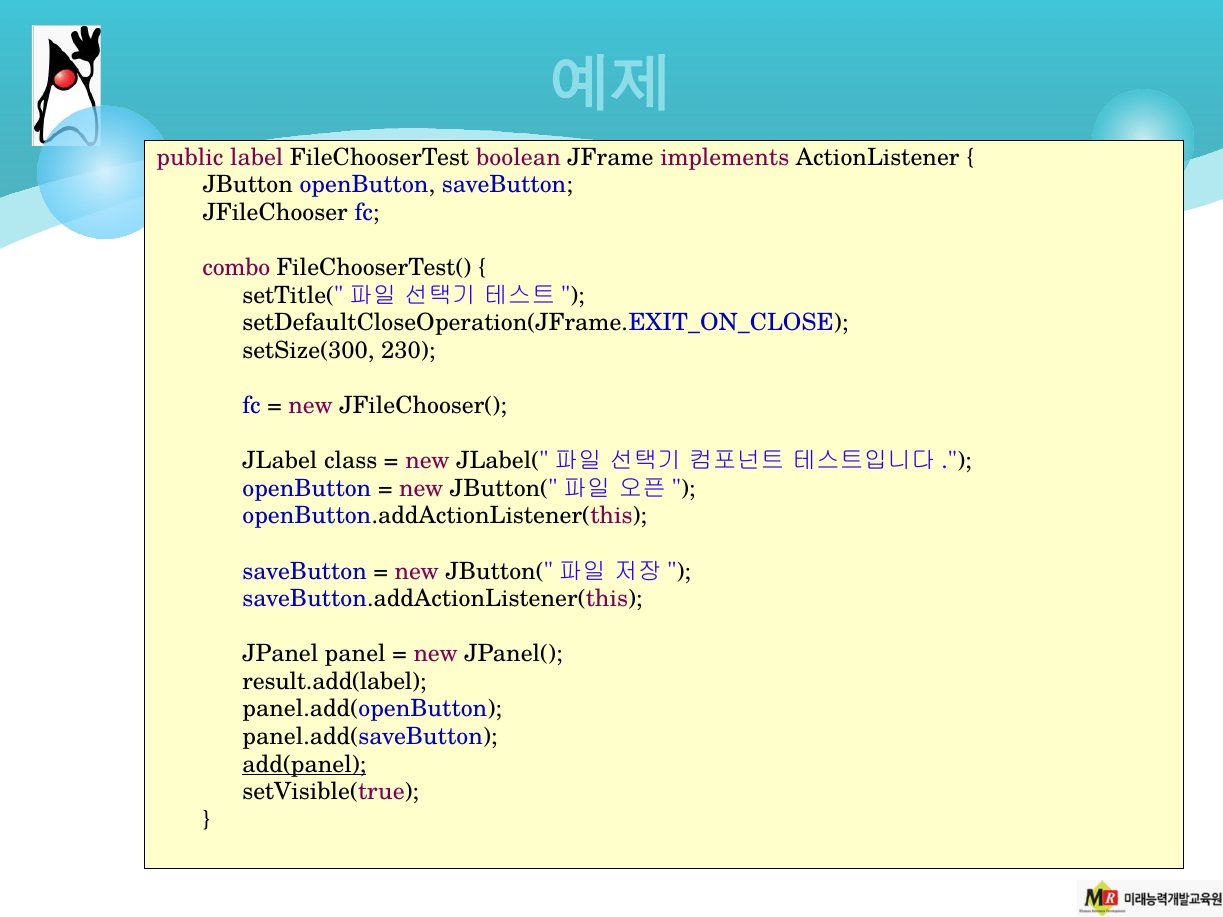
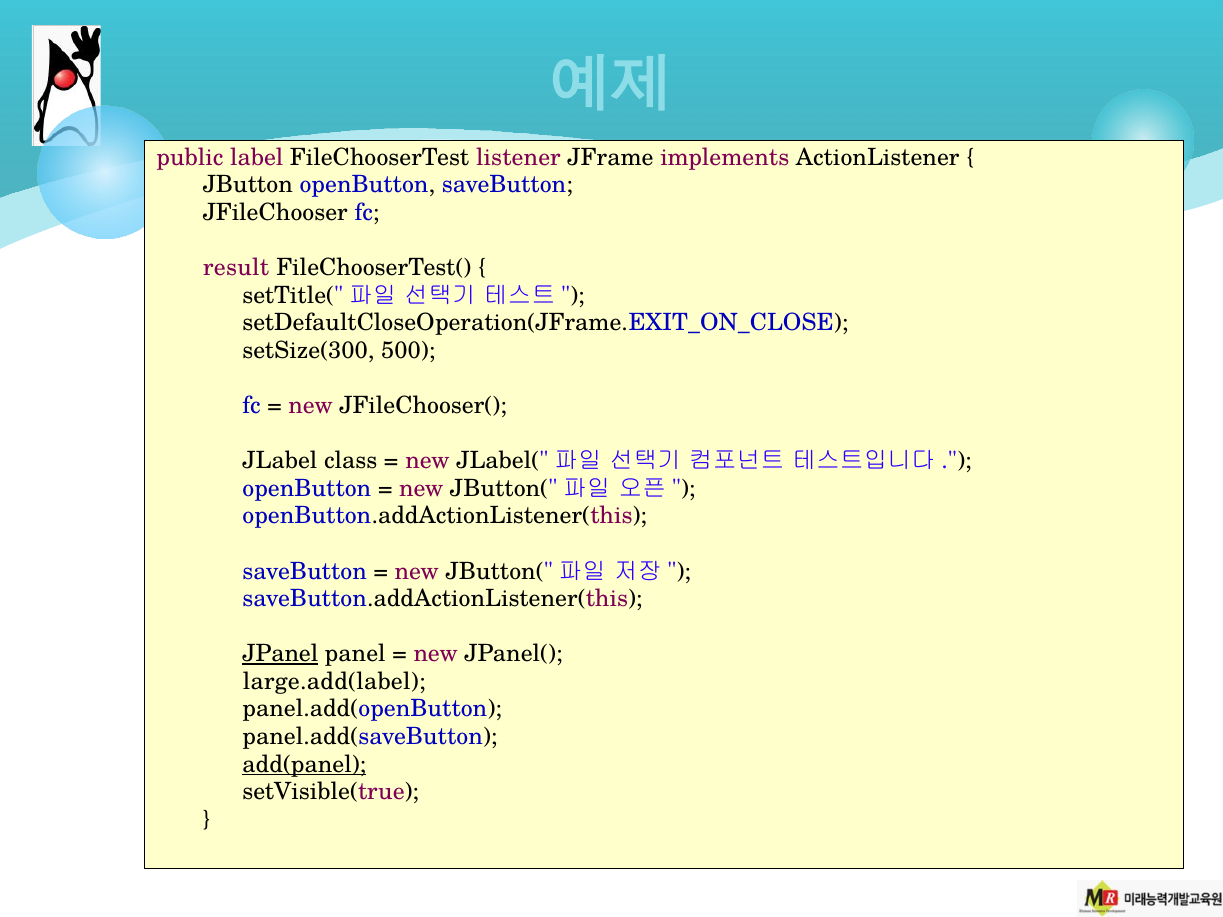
boolean: boolean -> listener (518, 158)
combo: combo -> result (236, 268)
230: 230 -> 500 (408, 351)
JPanel underline: none -> present (280, 654)
result.add(label: result.add(label -> large.add(label (334, 682)
